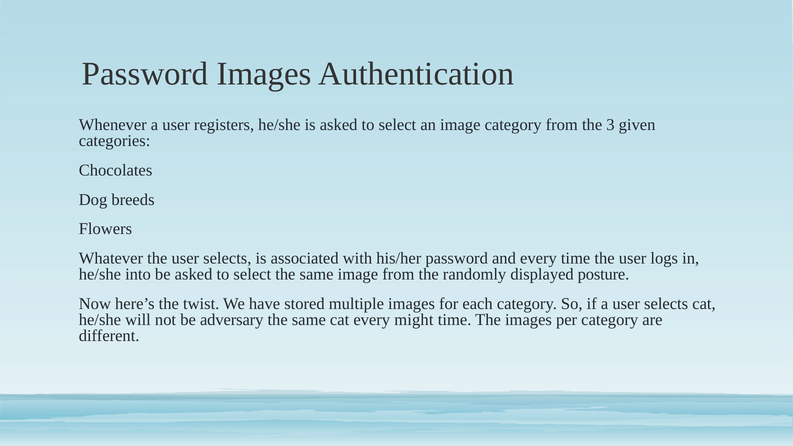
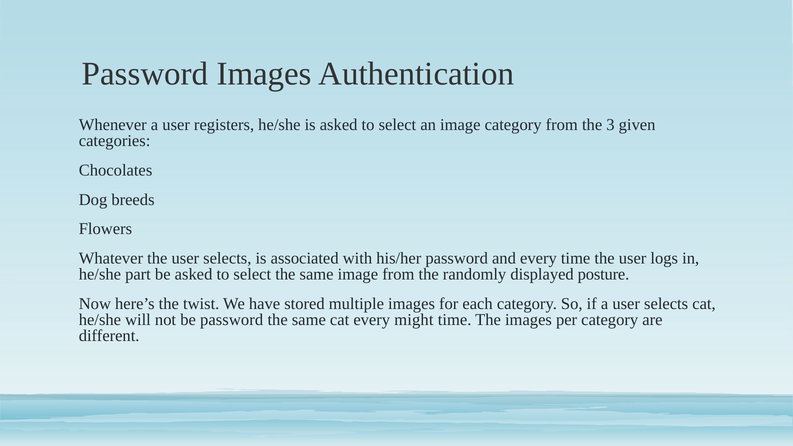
into: into -> part (138, 275)
be adversary: adversary -> password (232, 320)
